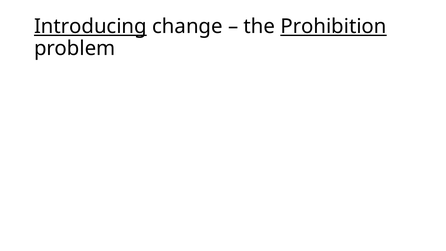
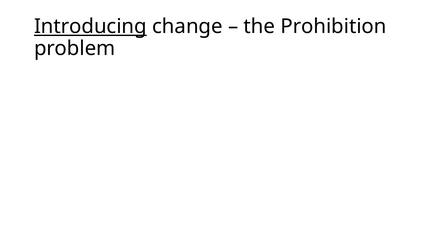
Prohibition underline: present -> none (334, 26)
